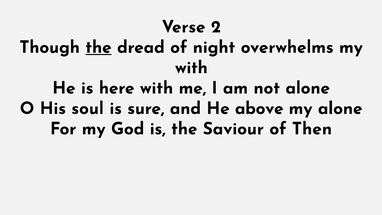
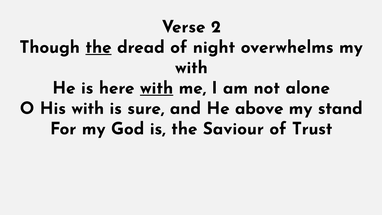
with underline: none -> present (157, 88)
His soul: soul -> with (88, 108)
my alone: alone -> stand (340, 108)
Then: Then -> Trust (312, 129)
